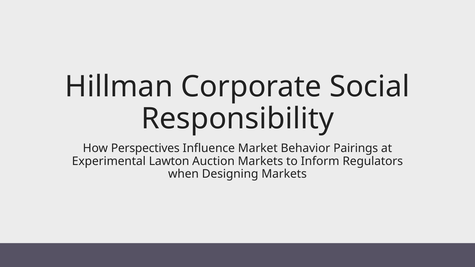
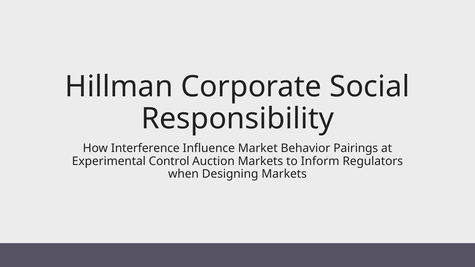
Perspectives: Perspectives -> Interference (145, 148)
Lawton: Lawton -> Control (169, 161)
